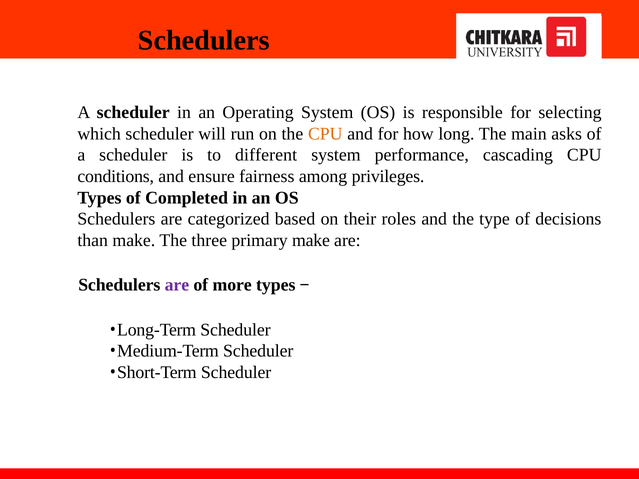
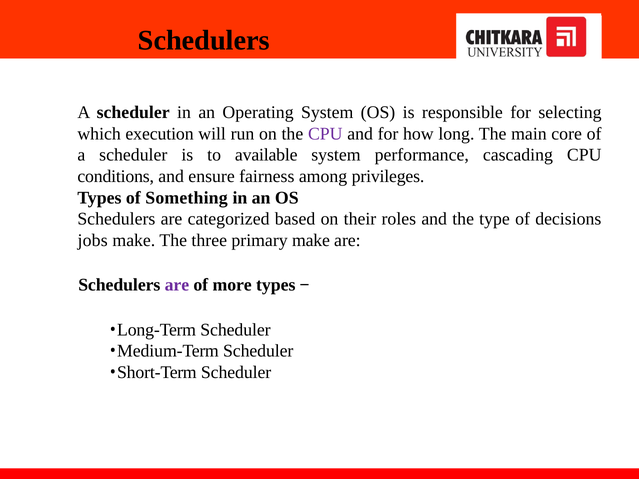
which scheduler: scheduler -> execution (160, 134)
CPU colour: orange -> purple (325, 134)
asks: asks -> core (567, 134)
different: different -> available (266, 155)
Completed: Completed -> Something (187, 198)
than: than -> jobs (93, 240)
